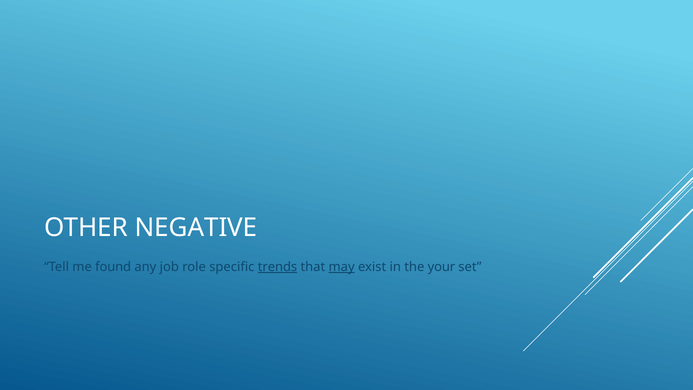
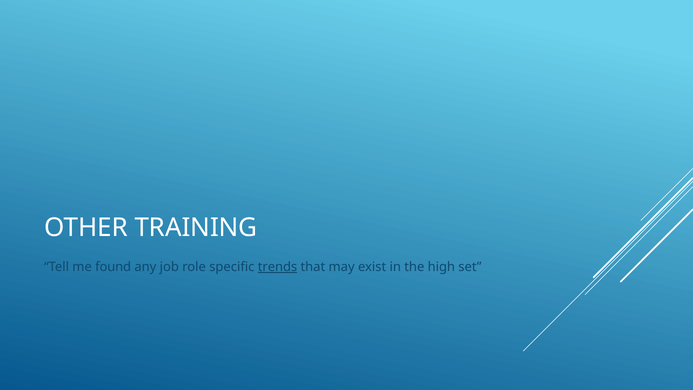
NEGATIVE: NEGATIVE -> TRAINING (196, 227)
may underline: present -> none (342, 267)
your: your -> high (441, 267)
